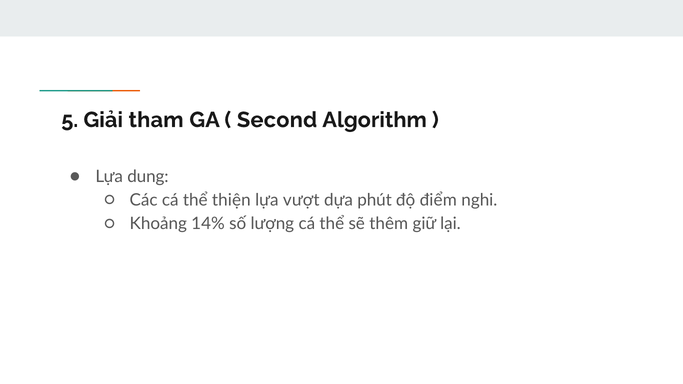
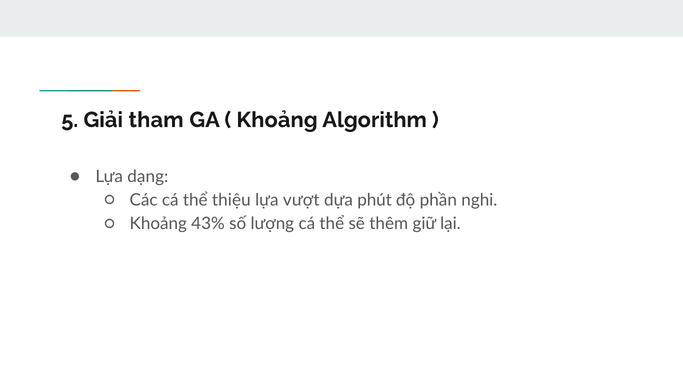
Second: Second -> Khoảng (277, 120)
dung: dung -> dạng (148, 177)
thiện: thiện -> thiệu (231, 200)
điểm: điểm -> phần (438, 200)
14%: 14% -> 43% (208, 224)
